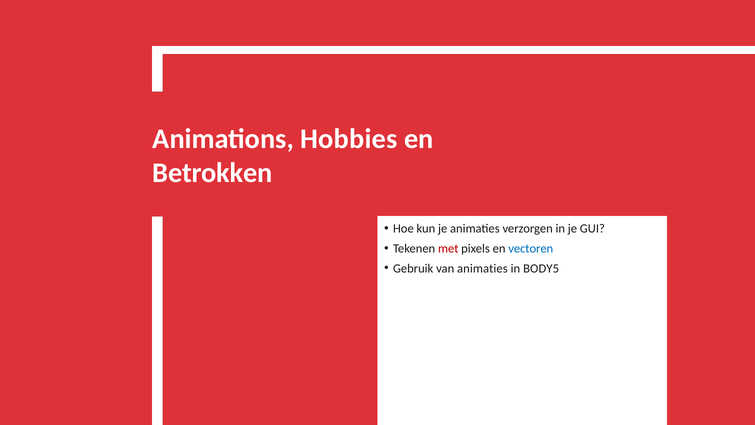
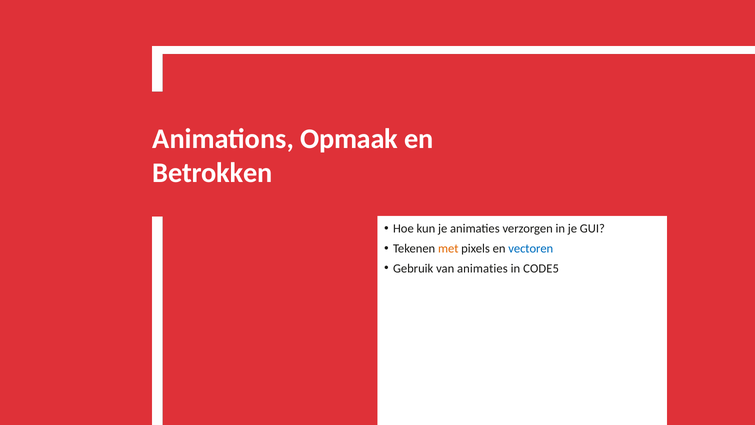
Hobbies: Hobbies -> Opmaak (349, 139)
met colour: red -> orange (448, 248)
BODY5: BODY5 -> CODE5 (541, 268)
